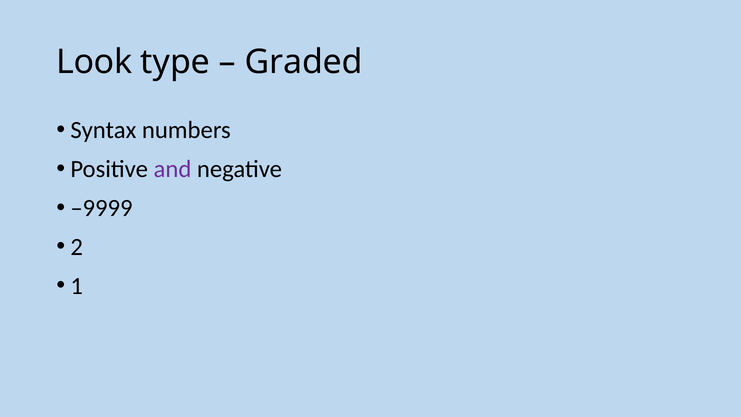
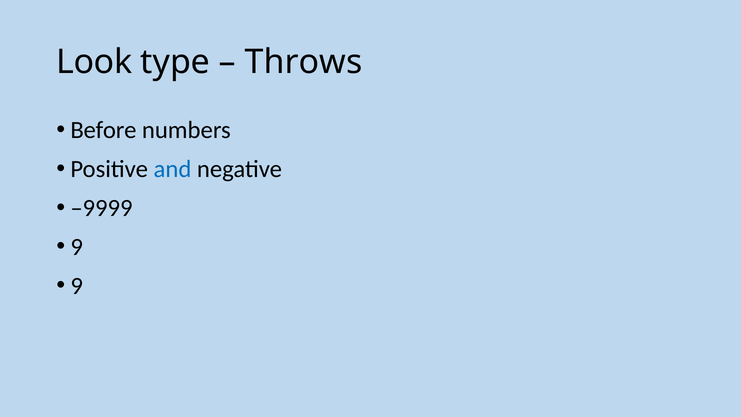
Graded: Graded -> Throws (304, 62)
Syntax: Syntax -> Before (103, 130)
and colour: purple -> blue (172, 169)
2: 2 -> 9 (77, 247)
1: 1 -> 9 (77, 286)
